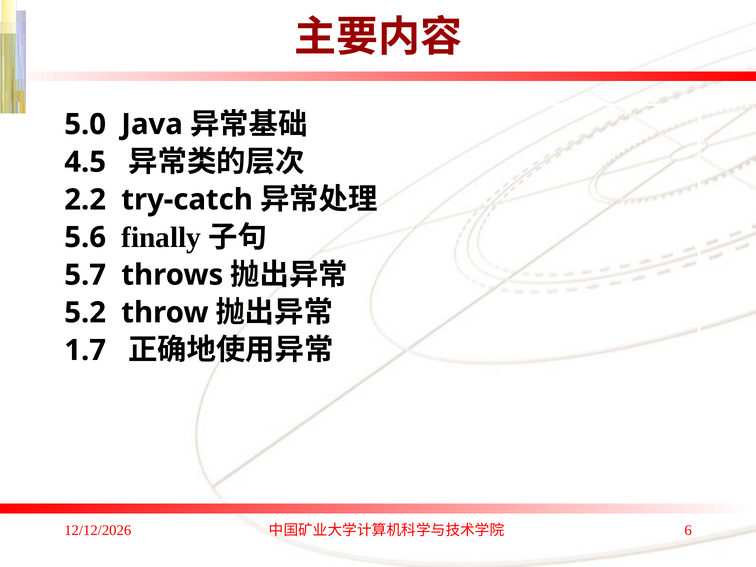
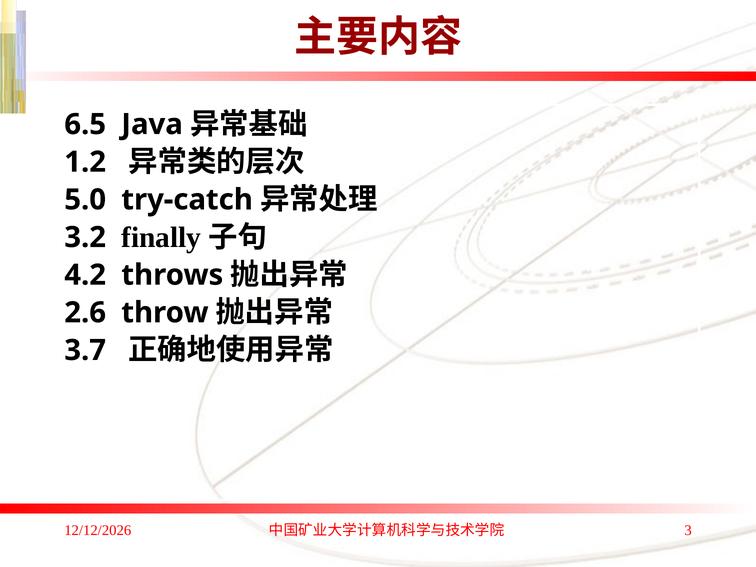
5.0: 5.0 -> 6.5 (85, 124)
4.5: 4.5 -> 1.2 (85, 162)
2.2: 2.2 -> 5.0 (85, 200)
5.6: 5.6 -> 3.2 (85, 237)
5.7: 5.7 -> 4.2 (85, 275)
5.2: 5.2 -> 2.6 (85, 313)
1.7: 1.7 -> 3.7 (85, 350)
6: 6 -> 3 (688, 530)
